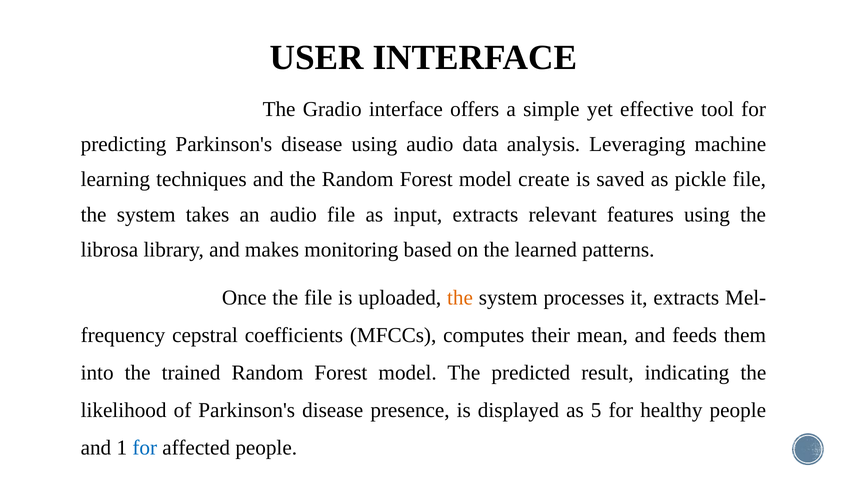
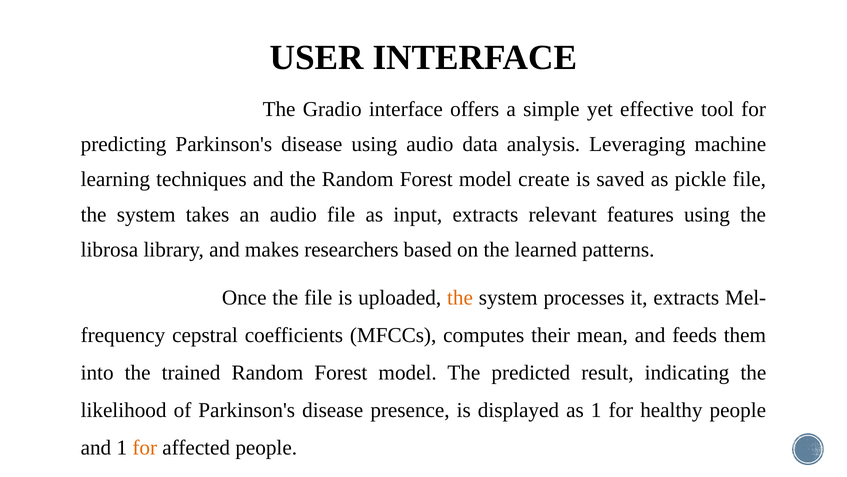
monitoring: monitoring -> researchers (351, 249)
as 5: 5 -> 1 (596, 410)
for colour: blue -> orange (145, 447)
